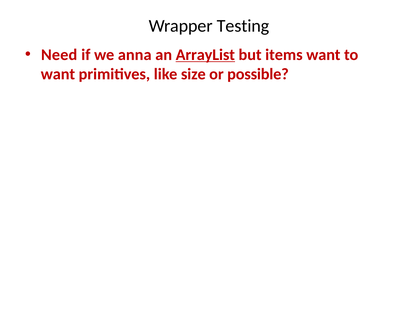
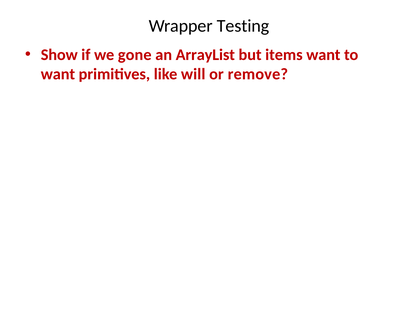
Need: Need -> Show (59, 55)
anna: anna -> gone (135, 55)
ArrayList underline: present -> none (205, 55)
size: size -> will (193, 74)
possible: possible -> remove (258, 74)
